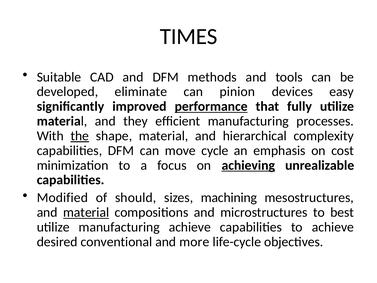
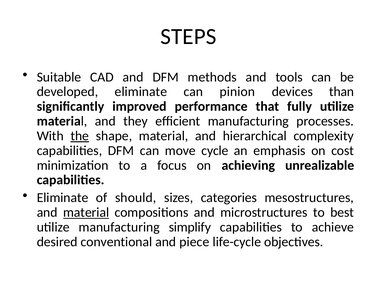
TIMES: TIMES -> STEPS (188, 36)
easy: easy -> than (342, 92)
performance underline: present -> none (211, 106)
achieving underline: present -> none (248, 165)
Modified: Modified -> Eliminate (63, 198)
machining: machining -> categories (229, 198)
manufacturing achieve: achieve -> simplify (190, 227)
more: more -> piece (194, 242)
